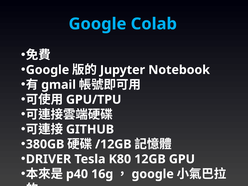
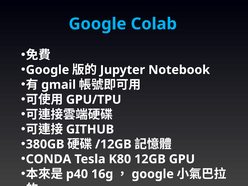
DRIVER: DRIVER -> CONDA (49, 159)
